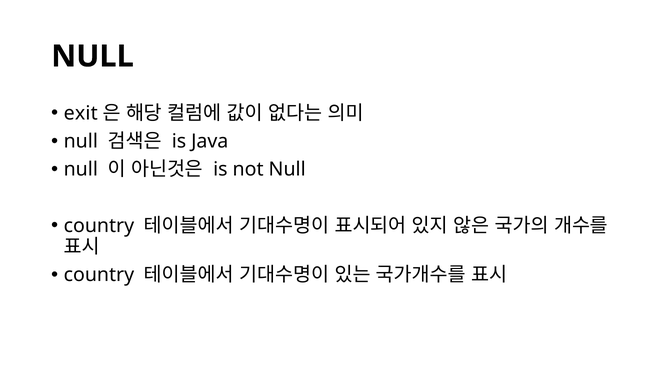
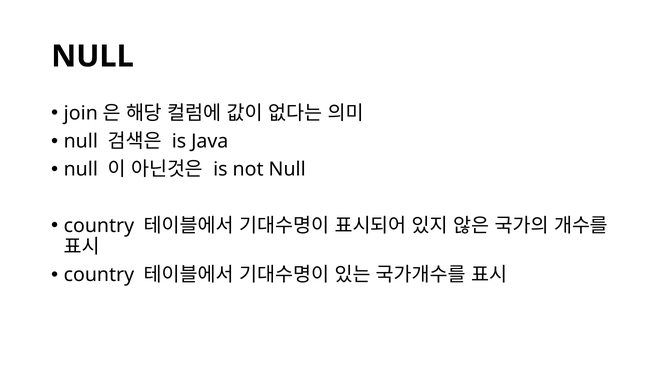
exit: exit -> join (81, 113)
